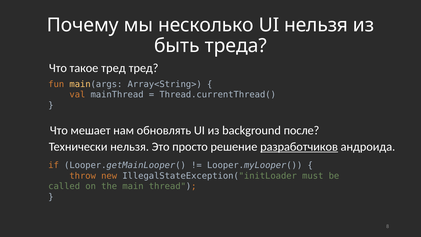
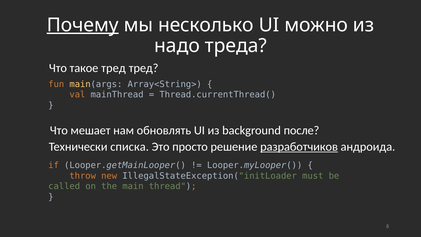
Почему underline: none -> present (83, 25)
UI нельзя: нельзя -> можно (316, 25)
быть: быть -> надо (177, 46)
Технически нельзя: нельзя -> списка (130, 147)
